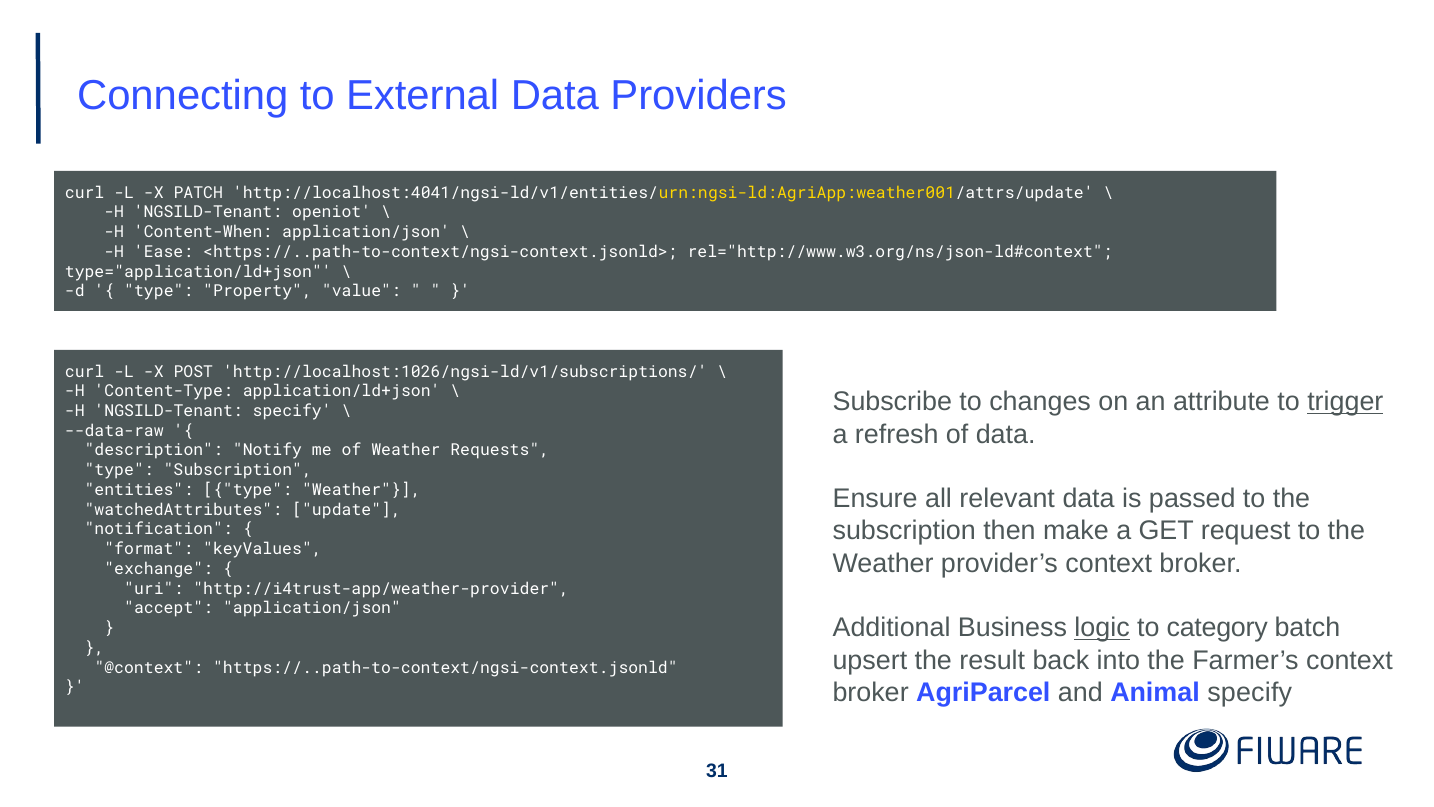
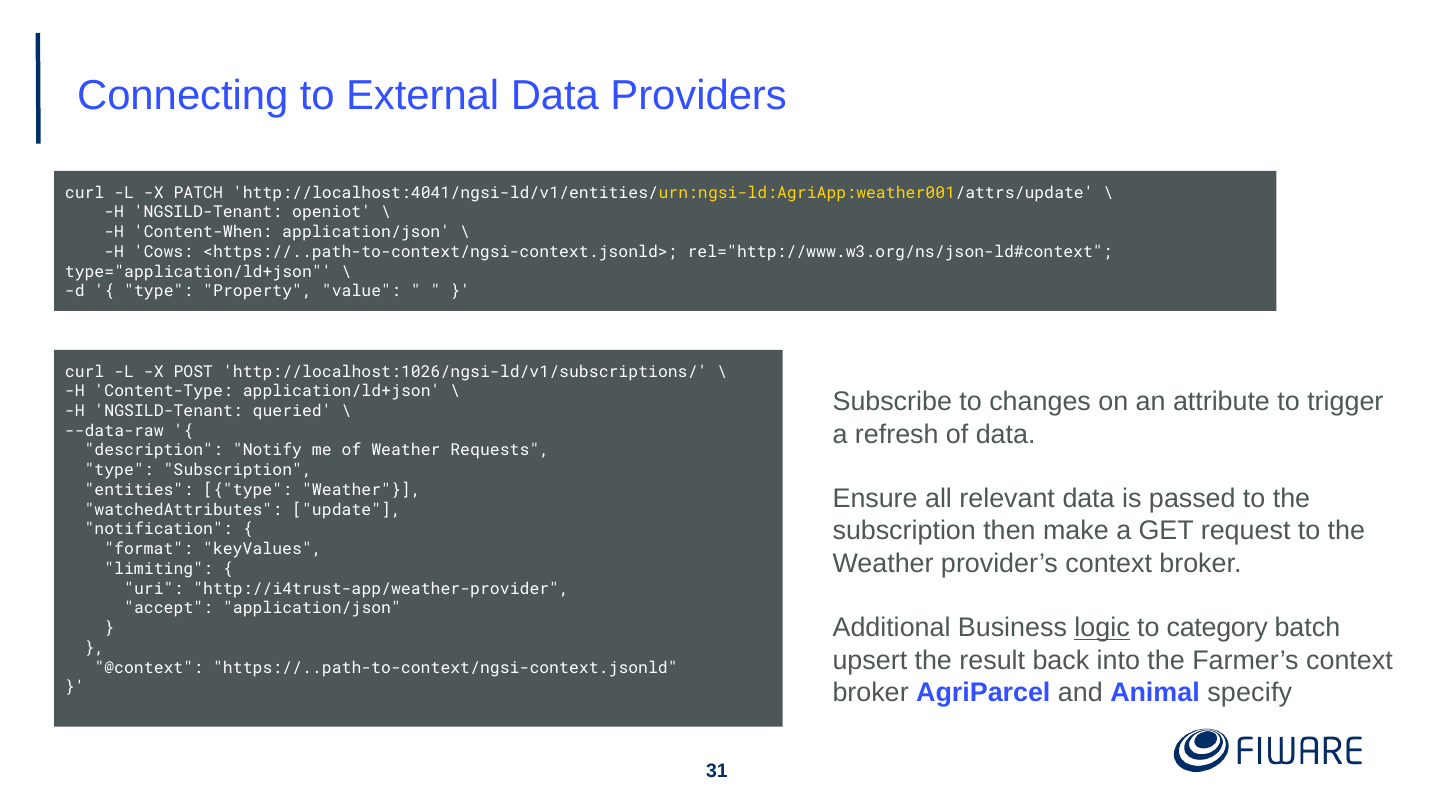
Ease: Ease -> Cows (164, 252)
trigger underline: present -> none (1345, 402)
NGSILD-Tenant specify: specify -> queried (292, 411)
exchange: exchange -> limiting (159, 569)
